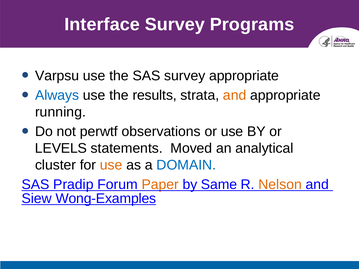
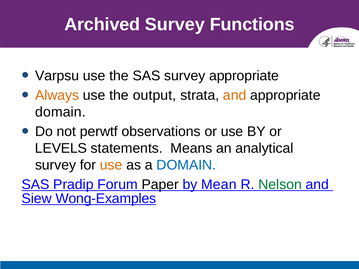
Interface: Interface -> Archived (102, 24)
Programs: Programs -> Functions (252, 24)
Always colour: blue -> orange (57, 95)
results: results -> output (155, 95)
running: running -> domain (60, 112)
Moved: Moved -> Means (191, 148)
cluster: cluster -> survey (56, 165)
Paper colour: orange -> black (160, 185)
Same: Same -> Mean (219, 185)
Nelson colour: orange -> green (280, 185)
